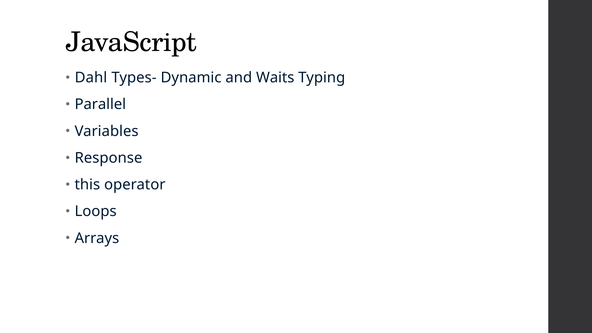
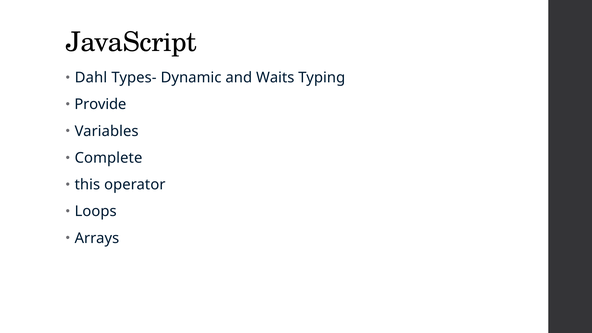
Parallel: Parallel -> Provide (100, 104)
Response: Response -> Complete (108, 158)
